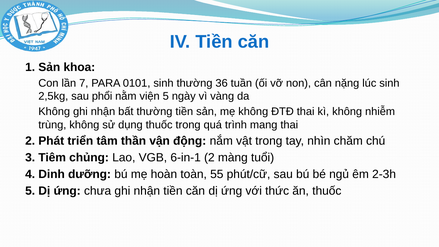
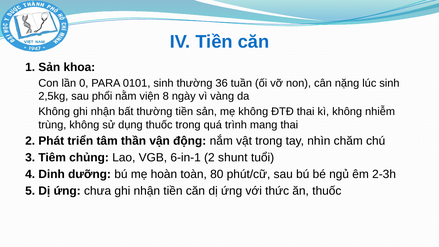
7: 7 -> 0 (84, 83)
viện 5: 5 -> 8 (166, 96)
màng: màng -> shunt (233, 158)
55: 55 -> 80 (217, 174)
